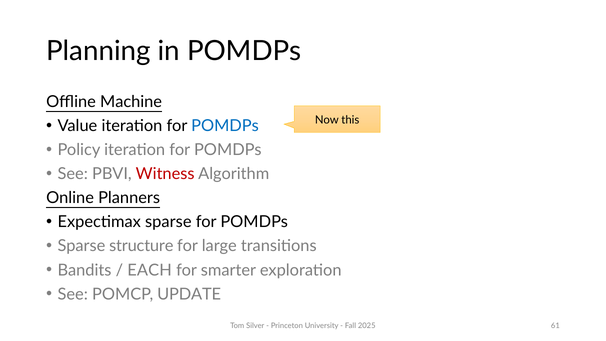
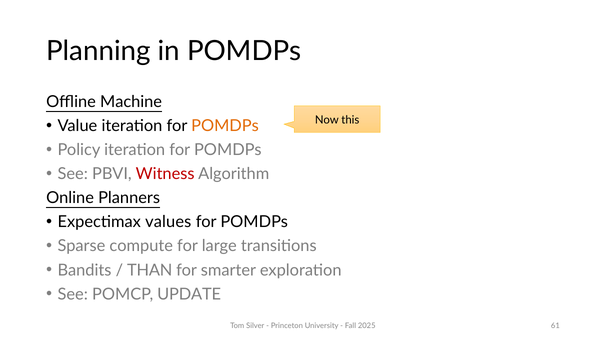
POMDPs colour: blue -> orange (225, 126)
Expectimax sparse: sparse -> values (168, 222)
structure: structure -> compute (141, 246)
EACH: EACH -> THAN (150, 270)
